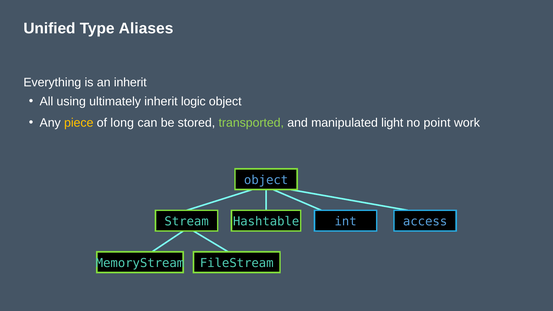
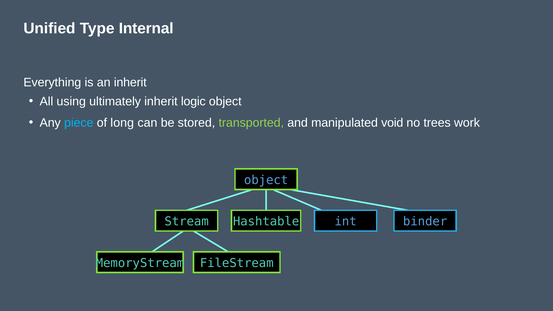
Aliases: Aliases -> Internal (146, 29)
piece colour: yellow -> light blue (79, 123)
light: light -> void (392, 123)
point: point -> trees (437, 123)
access: access -> binder (425, 222)
